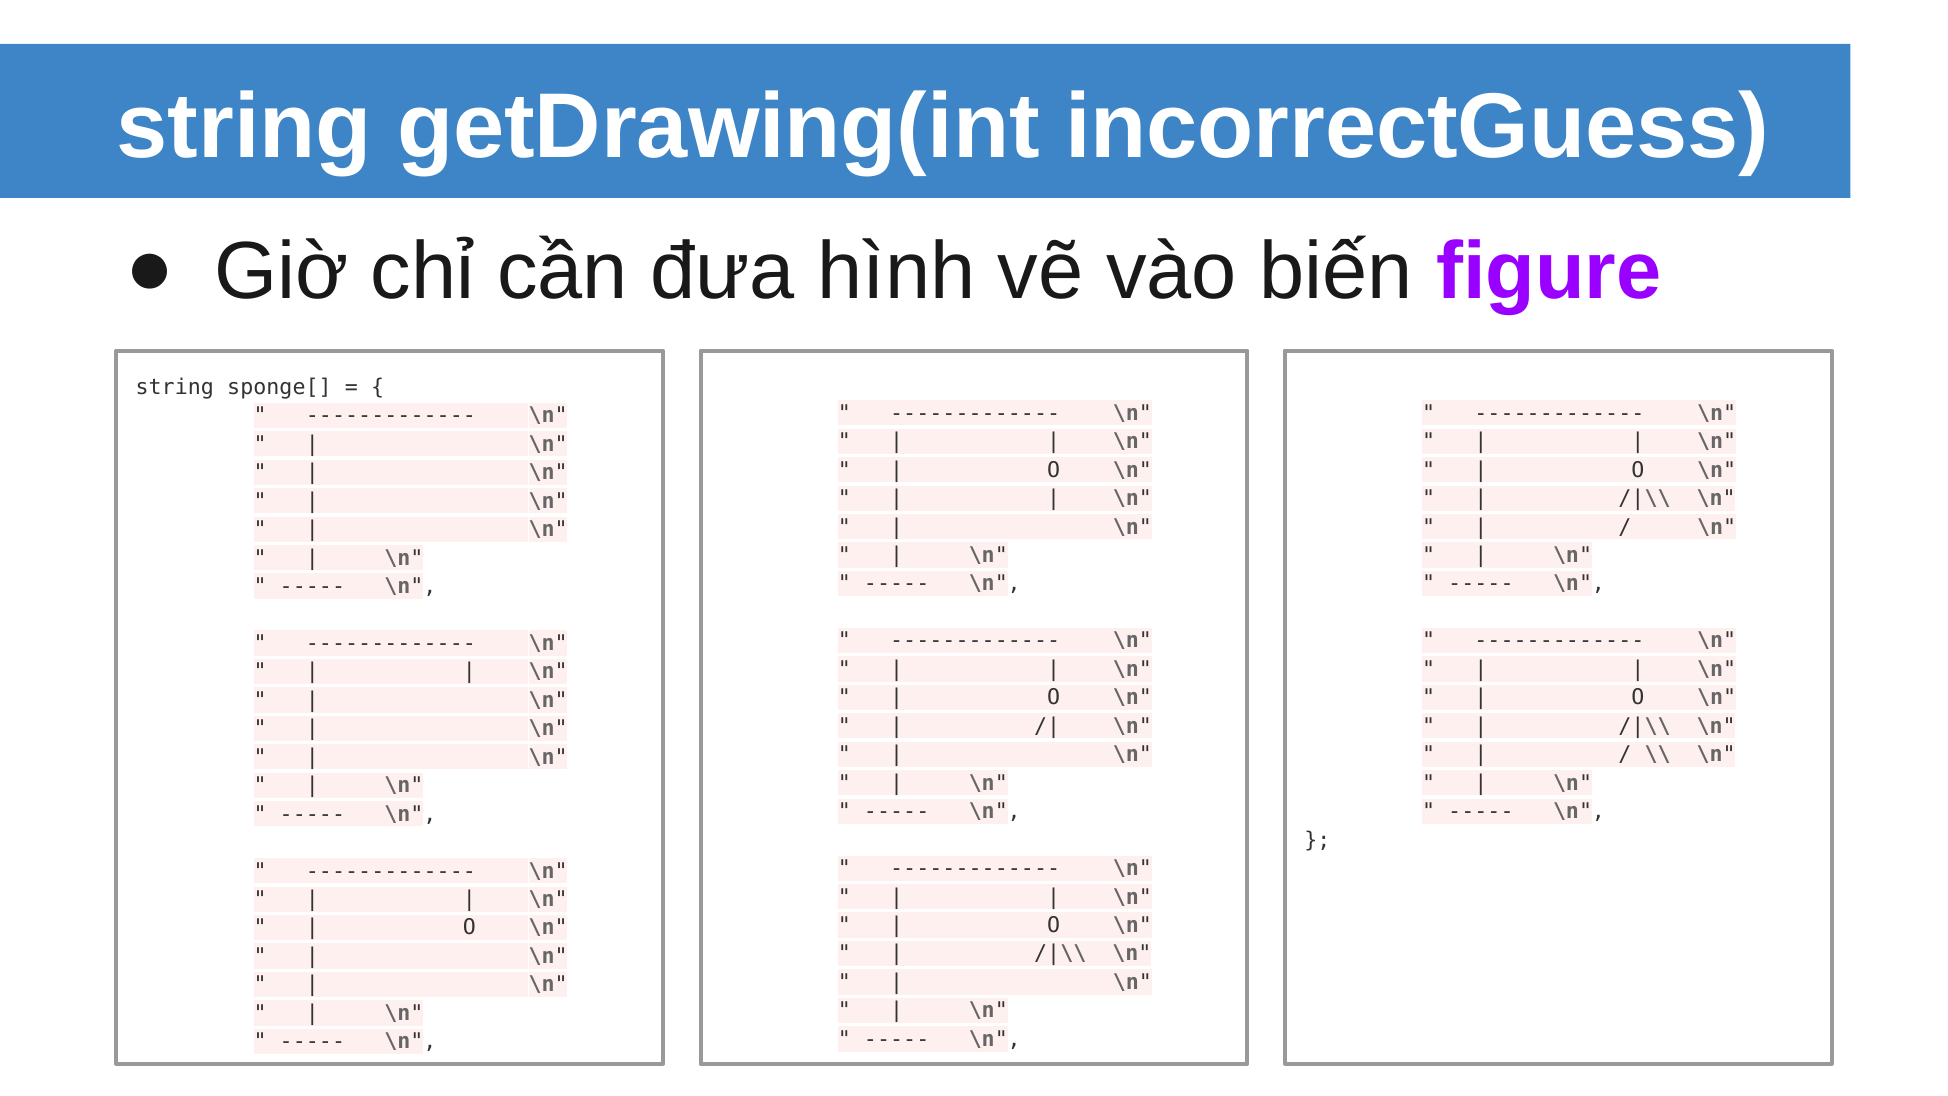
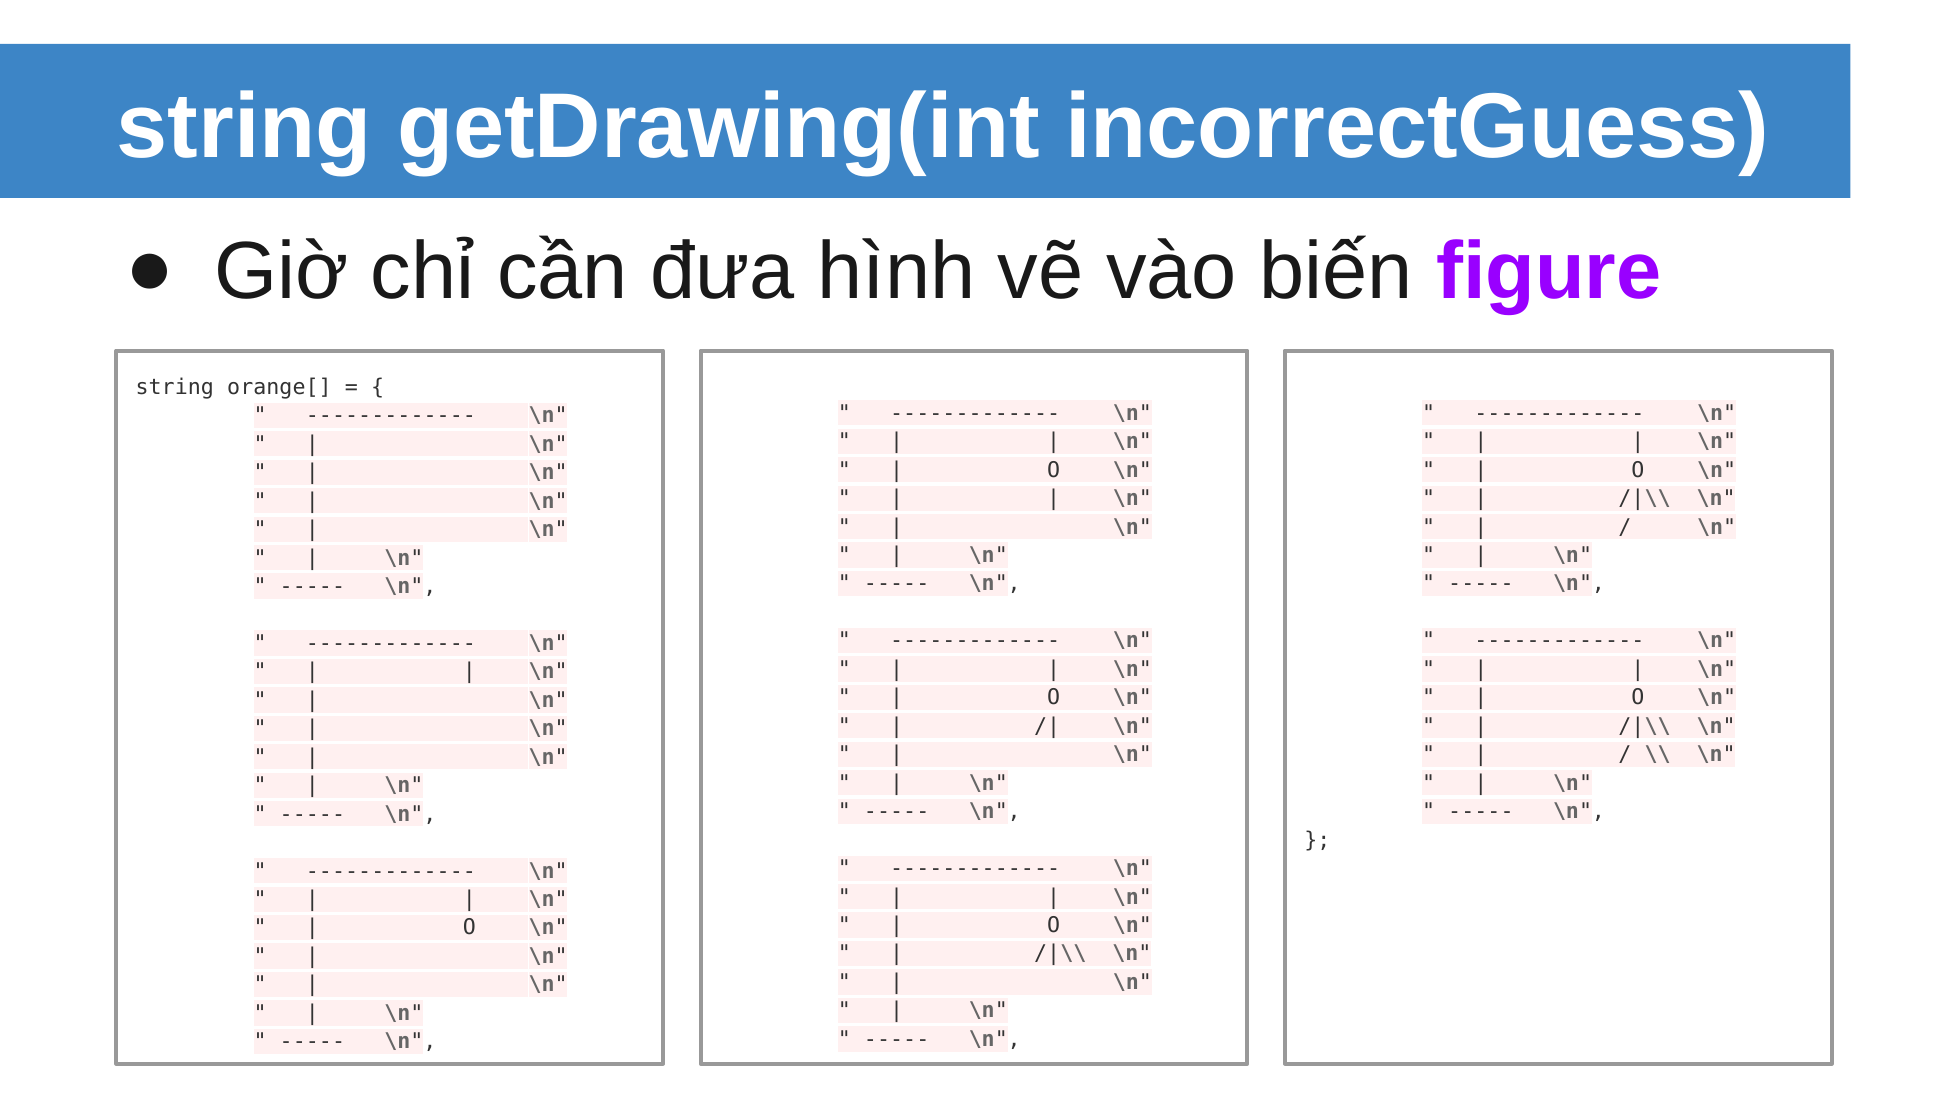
sponge[: sponge[ -> orange[ (279, 387)
